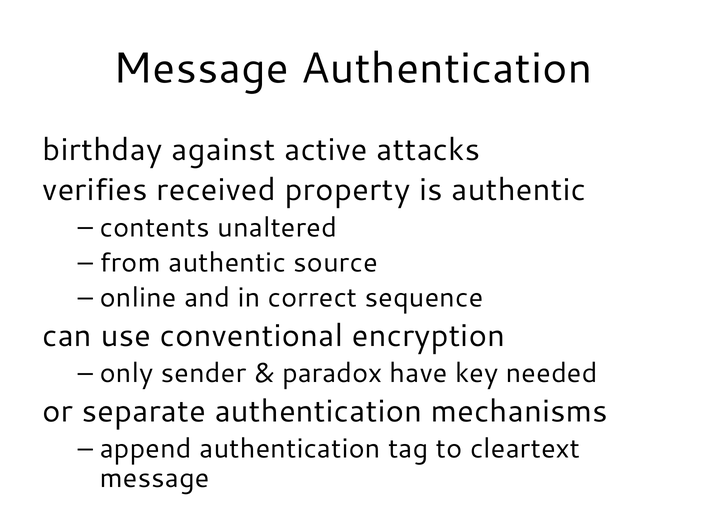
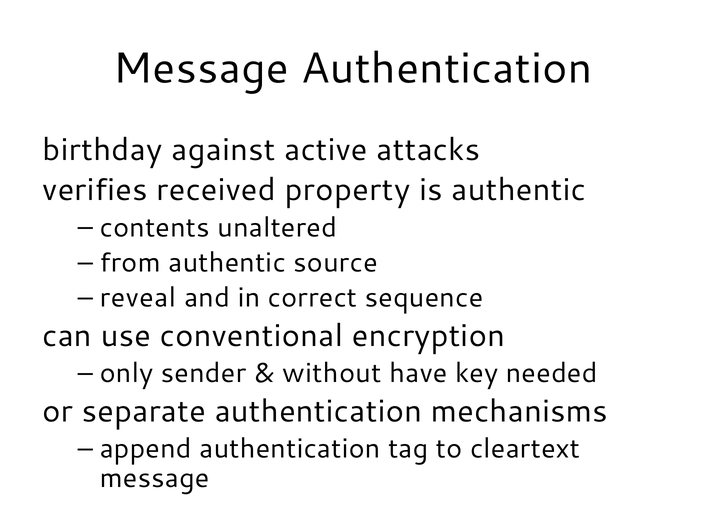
online: online -> reveal (138, 298)
paradox: paradox -> without (332, 373)
